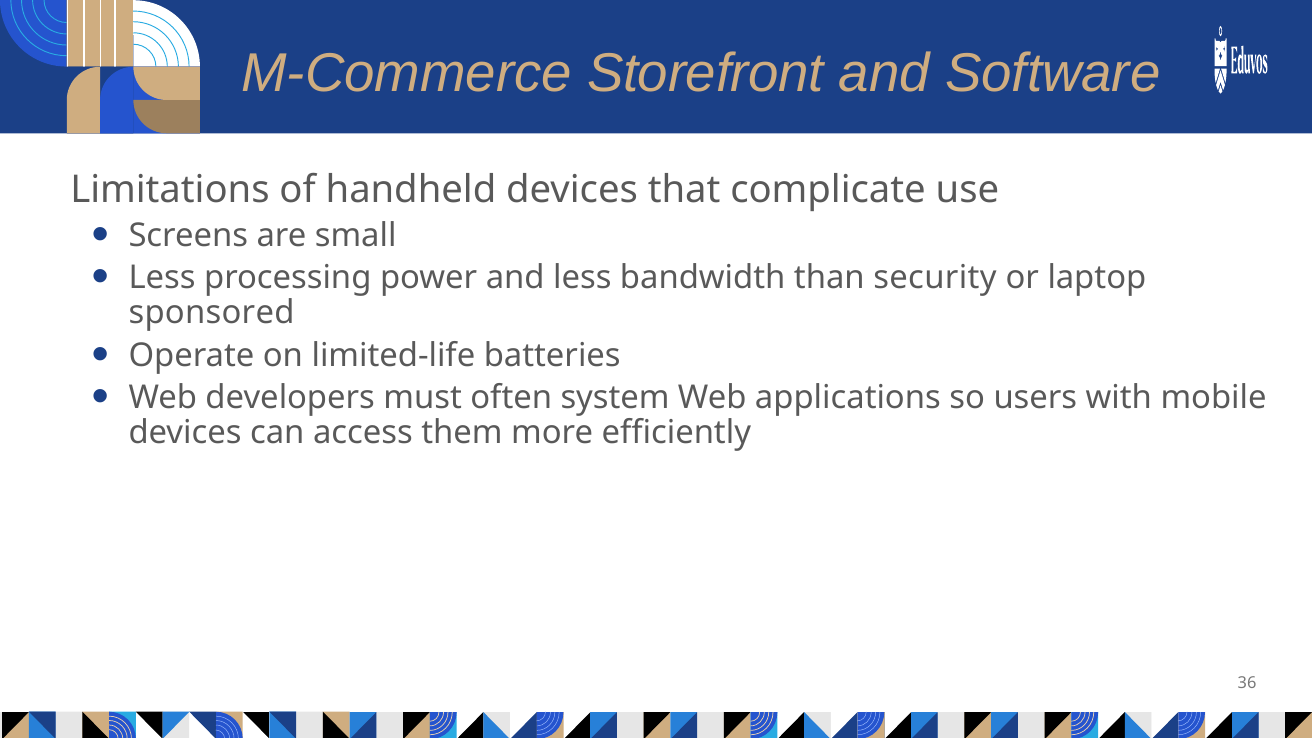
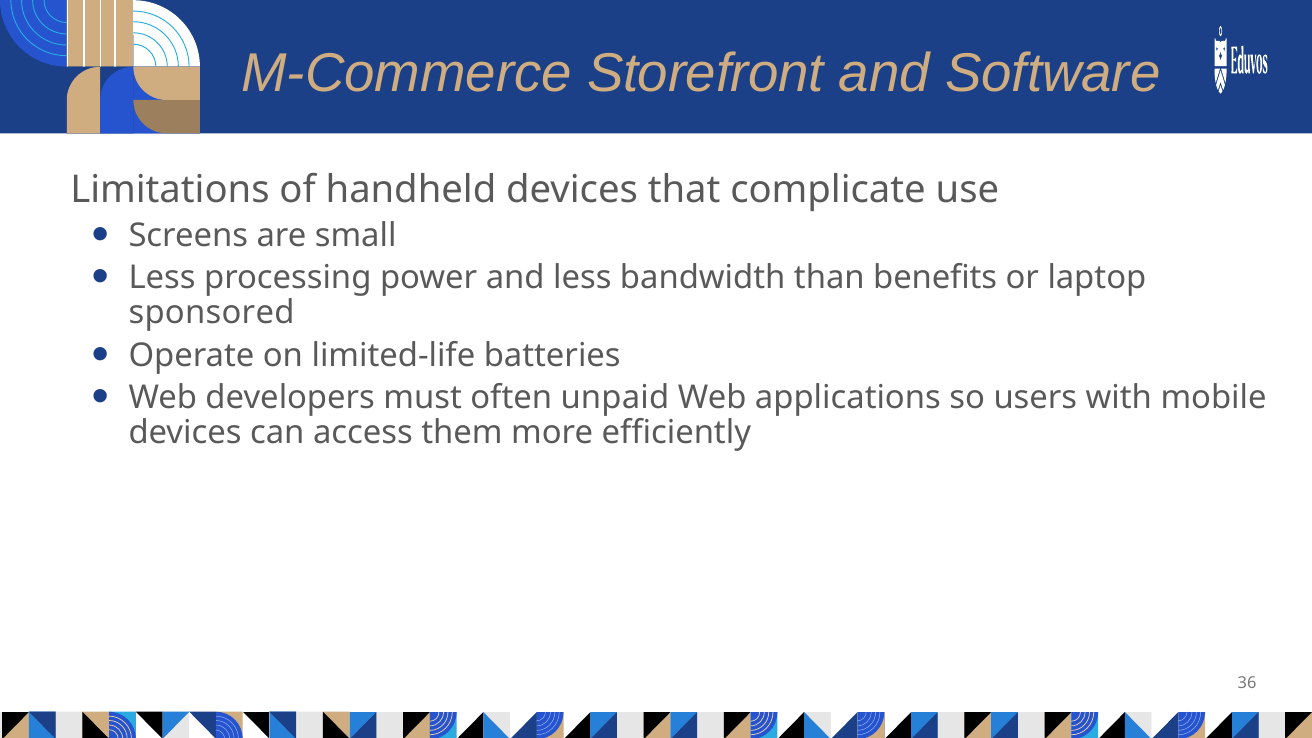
security: security -> benefits (935, 278)
system: system -> unpaid (615, 398)
